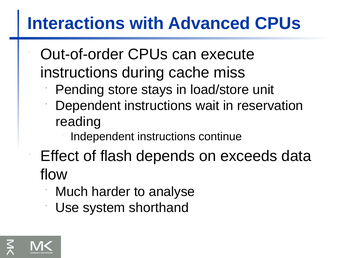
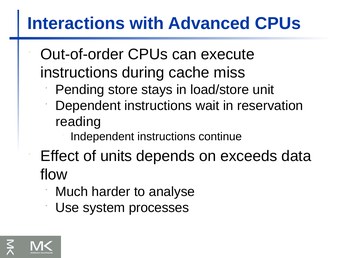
flash: flash -> units (116, 156)
shorthand: shorthand -> processes (159, 208)
